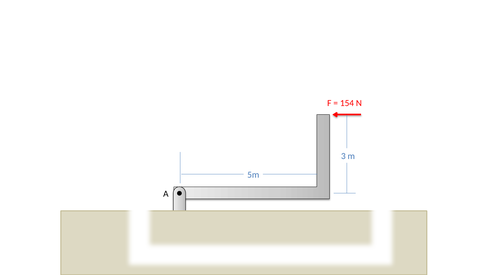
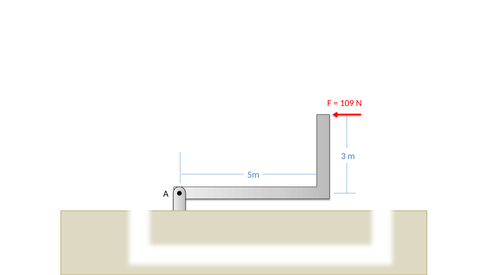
154: 154 -> 109 (347, 103)
